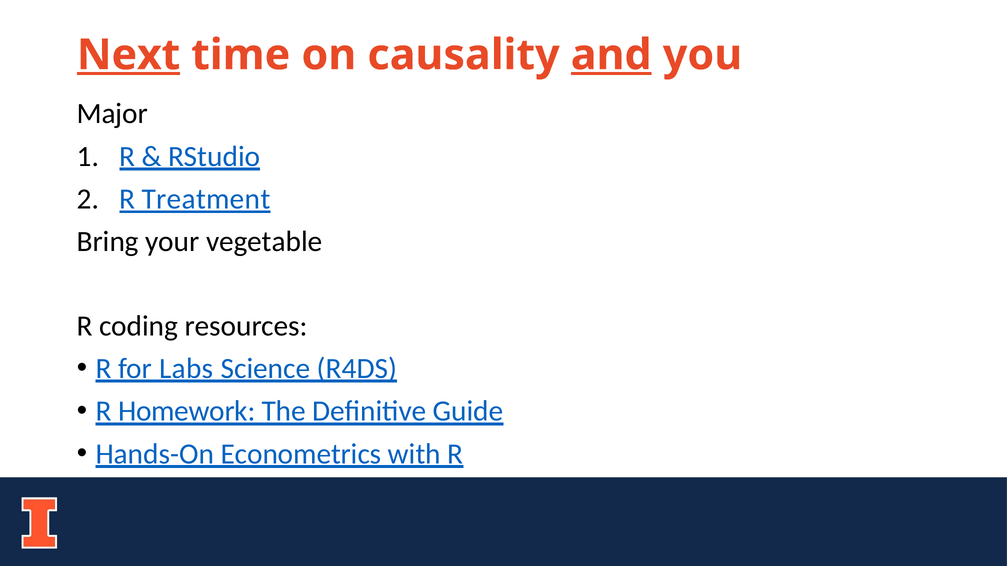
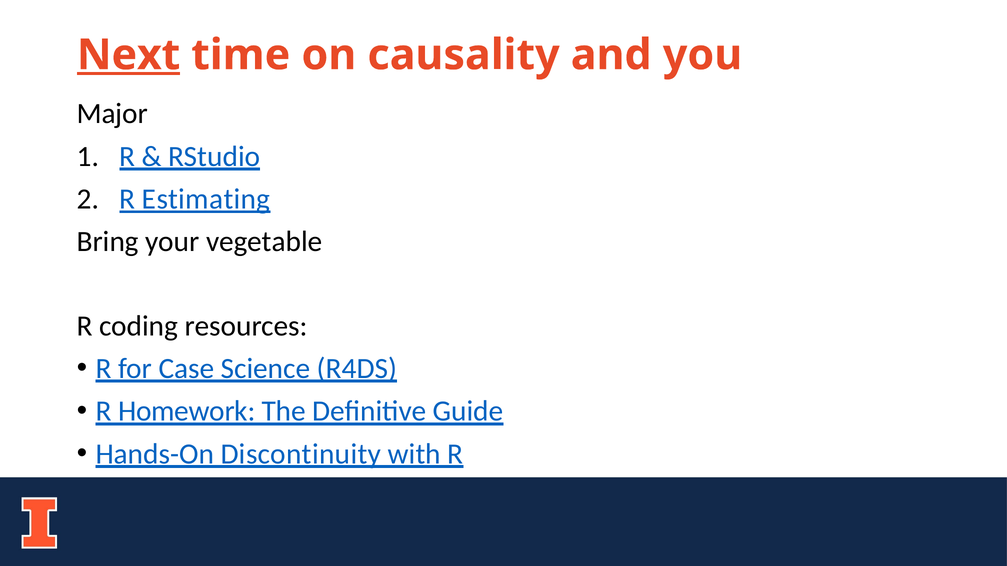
and underline: present -> none (611, 55)
Treatment: Treatment -> Estimating (206, 199)
Labs: Labs -> Case (187, 369)
Econometrics: Econometrics -> Discontinuity (301, 454)
